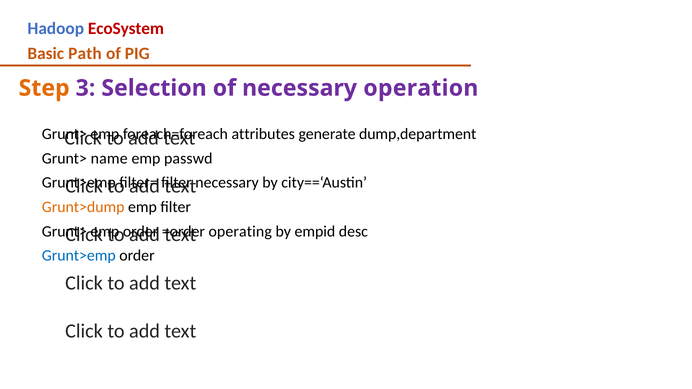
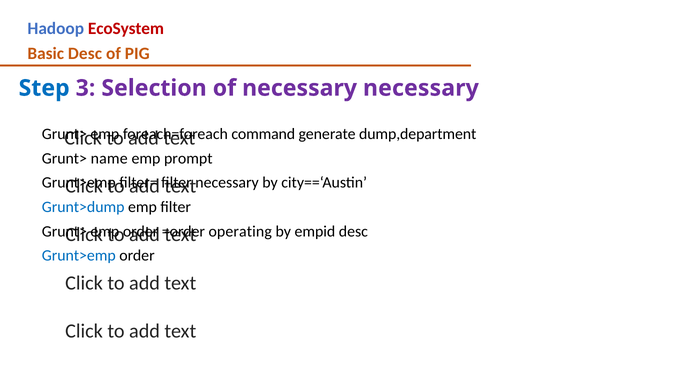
Basic Path: Path -> Desc (85, 53)
Step colour: orange -> blue (44, 88)
necessary operation: operation -> necessary (421, 88)
attributes: attributes -> command (263, 134)
passwd: passwd -> prompt (188, 159)
Grunt>dump colour: orange -> blue (83, 207)
